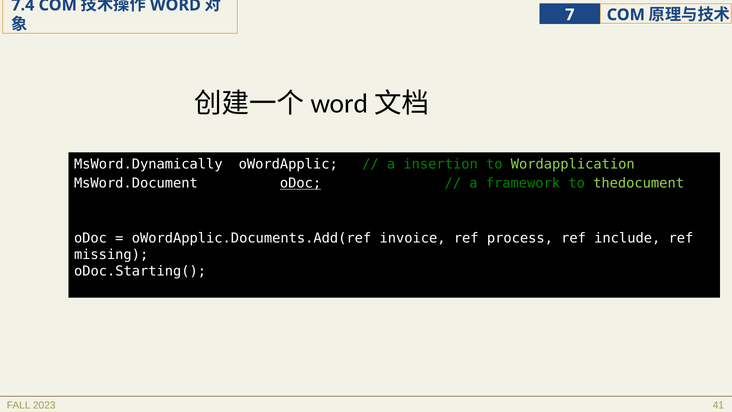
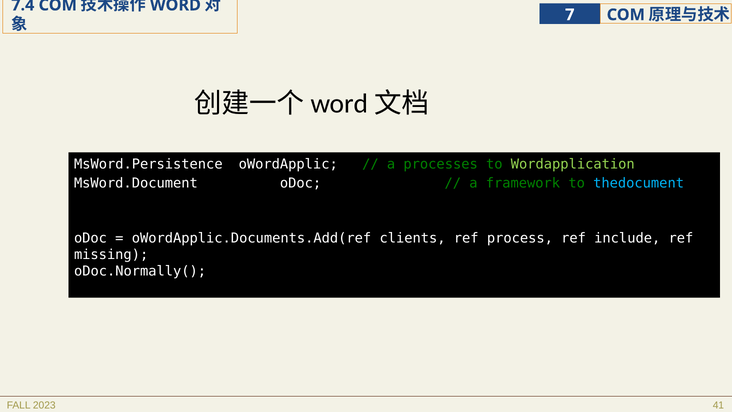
MsWord.Dynamically: MsWord.Dynamically -> MsWord.Persistence (148, 164)
insertion: insertion -> processes (441, 164)
oDoc underline: present -> none (301, 183)
thedocument colour: light green -> light blue (639, 183)
invoice: invoice -> clients (413, 238)
oDoc.Starting(: oDoc.Starting( -> oDoc.Normally( (140, 271)
